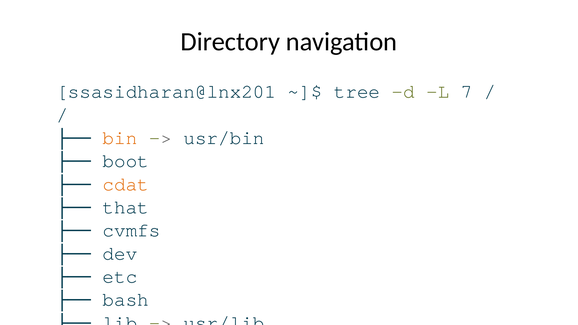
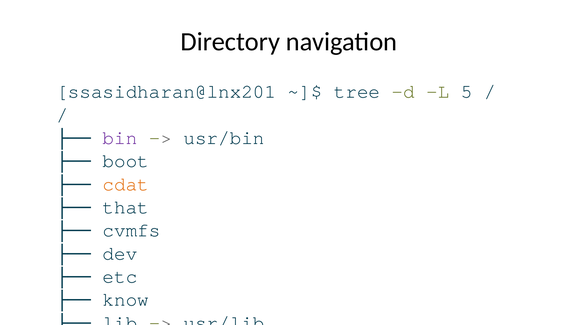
7: 7 -> 5 (467, 92)
bin colour: orange -> purple (120, 138)
bash: bash -> know (126, 300)
